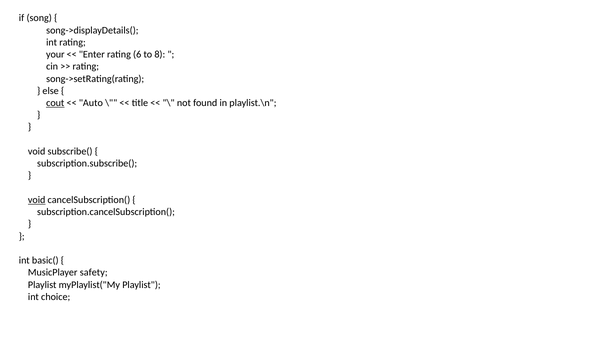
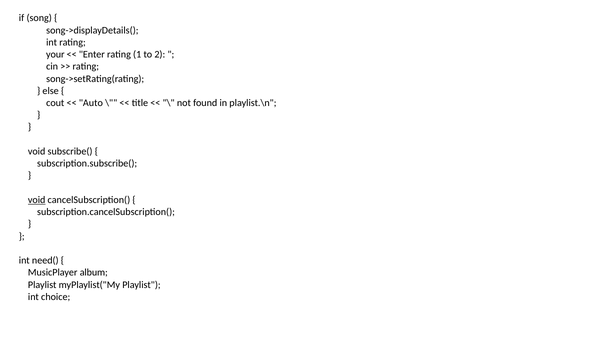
6: 6 -> 1 (137, 55)
8: 8 -> 2 (160, 55)
cout underline: present -> none (55, 103)
basic(: basic( -> need( (45, 261)
safety: safety -> album (94, 273)
